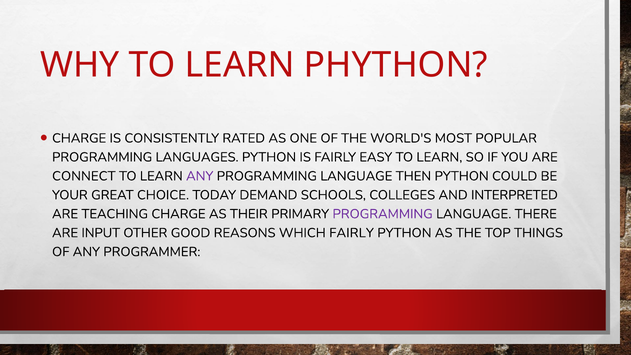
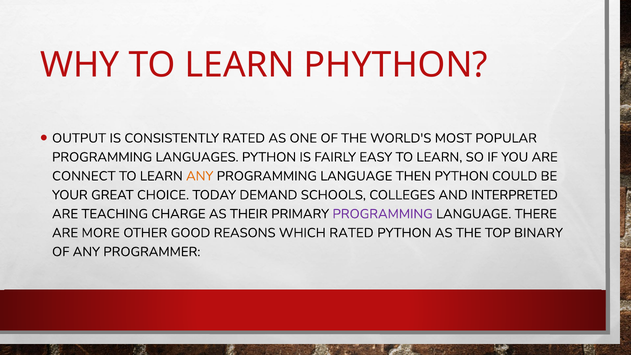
CHARGE: CHARGE -> OUTPUT (79, 138)
ANY colour: purple -> orange (200, 176)
INPUT: INPUT -> MORE (101, 233)
WHICH FAIRLY: FAIRLY -> RATED (351, 233)
THINGS: THINGS -> BINARY (538, 233)
